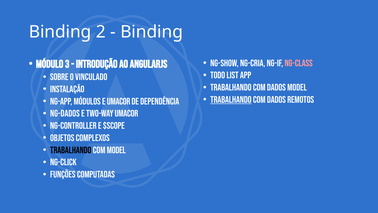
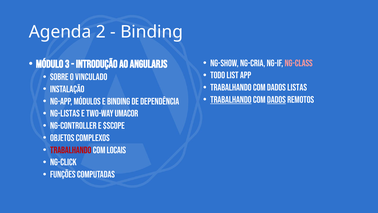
Binding: Binding -> Agenda (60, 32)
dados model: model -> listas (297, 87)
dados underline: none -> present (276, 100)
e umacor: umacor -> binding (119, 101)
ng-dados: ng-dados -> ng-listas (65, 113)
Trabalhando colour: black -> red (71, 150)
com model: model -> locais (116, 150)
